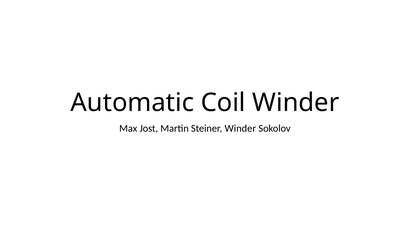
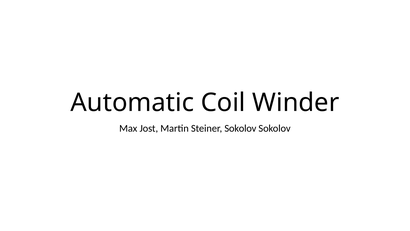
Steiner Winder: Winder -> Sokolov (240, 128)
